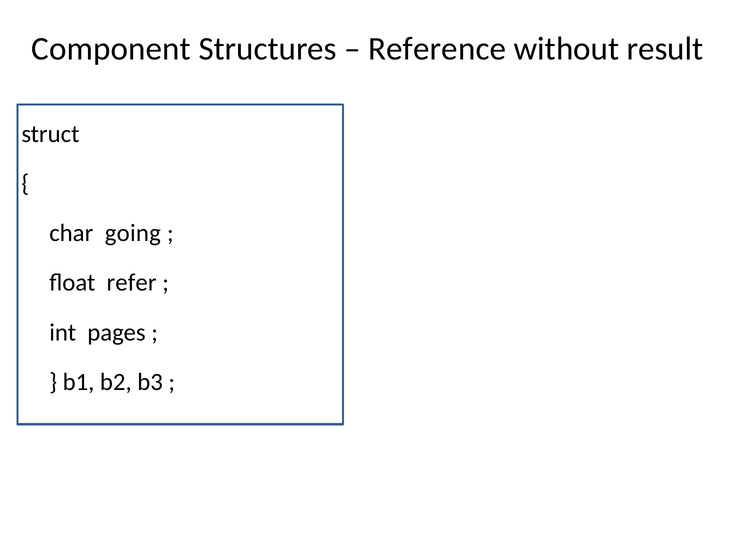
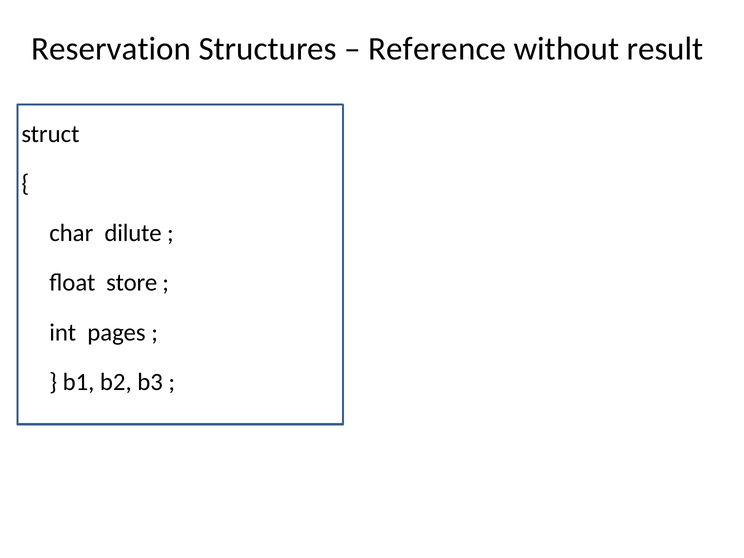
Component: Component -> Reservation (111, 49)
going: going -> dilute (133, 233)
refer: refer -> store (132, 283)
